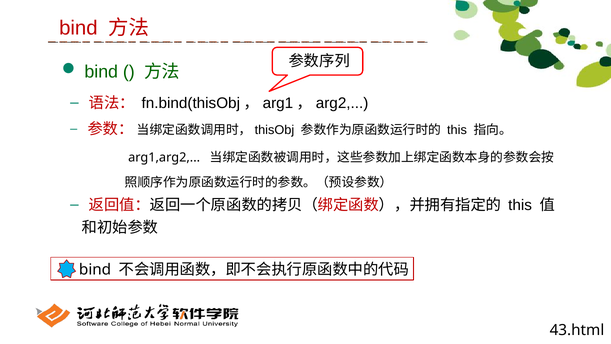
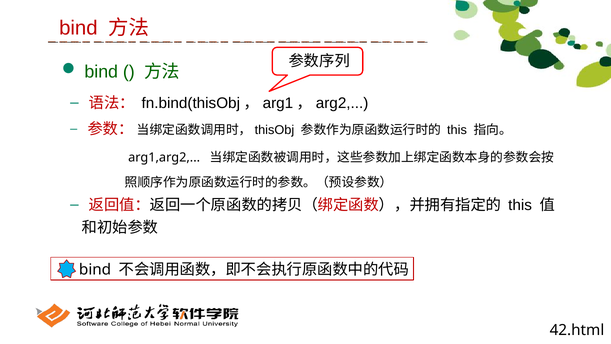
43.html: 43.html -> 42.html (577, 330)
